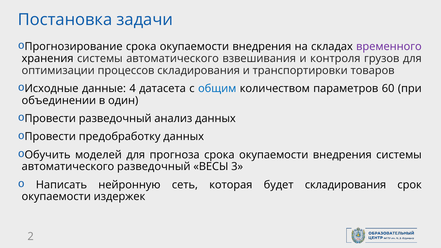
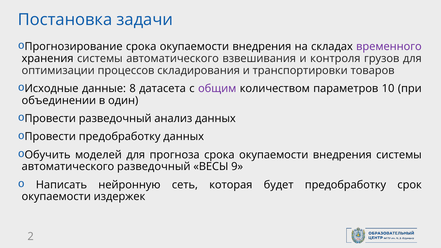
4: 4 -> 8 (133, 89)
общим colour: blue -> purple (217, 89)
60: 60 -> 10 (388, 89)
3: 3 -> 9 (237, 167)
будет складирования: складирования -> предобработку (345, 185)
